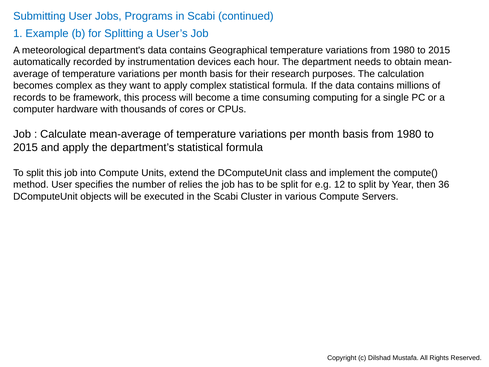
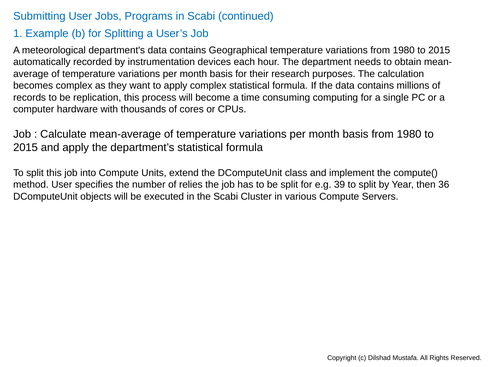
framework: framework -> replication (97, 97)
12: 12 -> 39 (340, 184)
